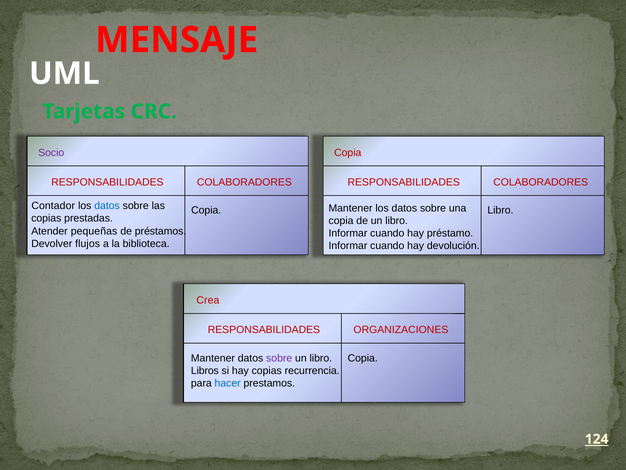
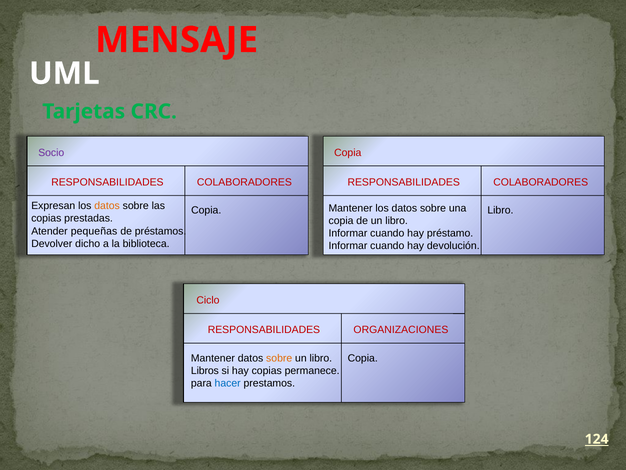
Contador: Contador -> Expresan (53, 206)
datos colour: blue -> orange (107, 206)
flujos: flujos -> dicho (88, 243)
Crea: Crea -> Ciclo (208, 300)
sobre colour: purple -> orange (279, 358)
recurrencia: recurrencia -> permanece (312, 370)
